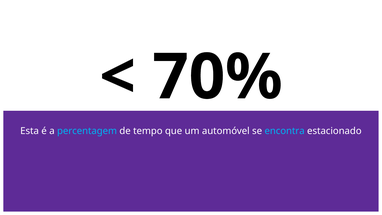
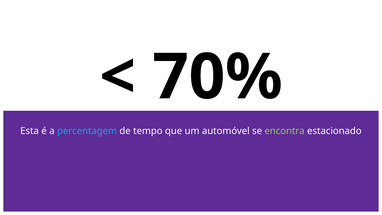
encontra colour: light blue -> light green (285, 131)
